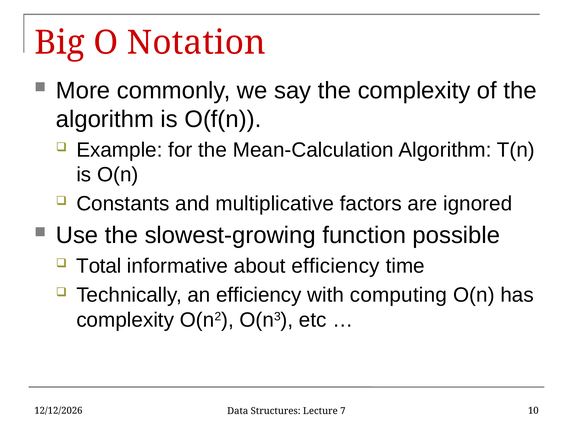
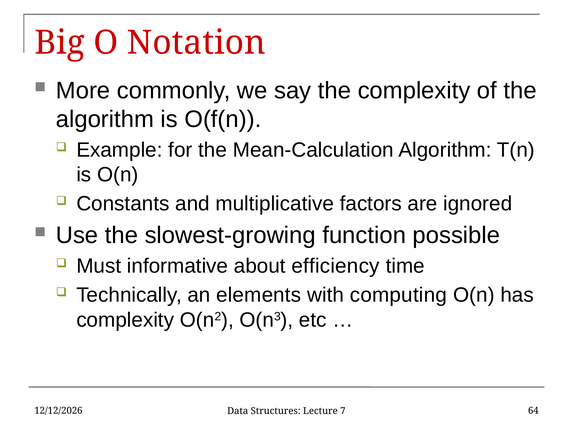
Total: Total -> Must (99, 266)
an efficiency: efficiency -> elements (259, 295)
10: 10 -> 64 (533, 410)
